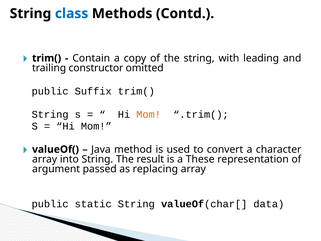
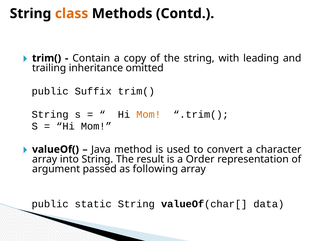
class colour: blue -> orange (72, 14)
constructor: constructor -> inheritance (96, 68)
These: These -> Order (200, 159)
replacing: replacing -> following (155, 169)
